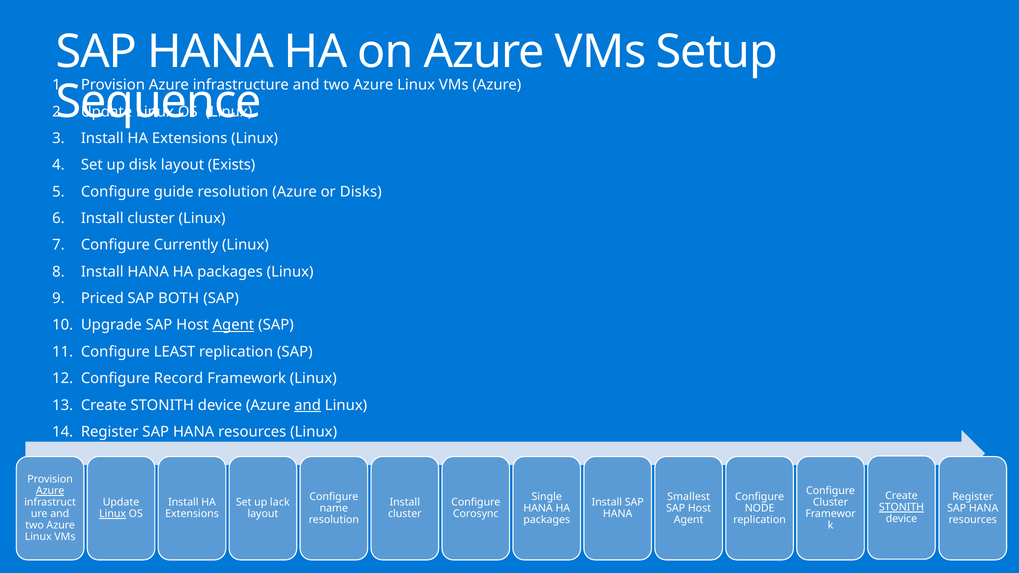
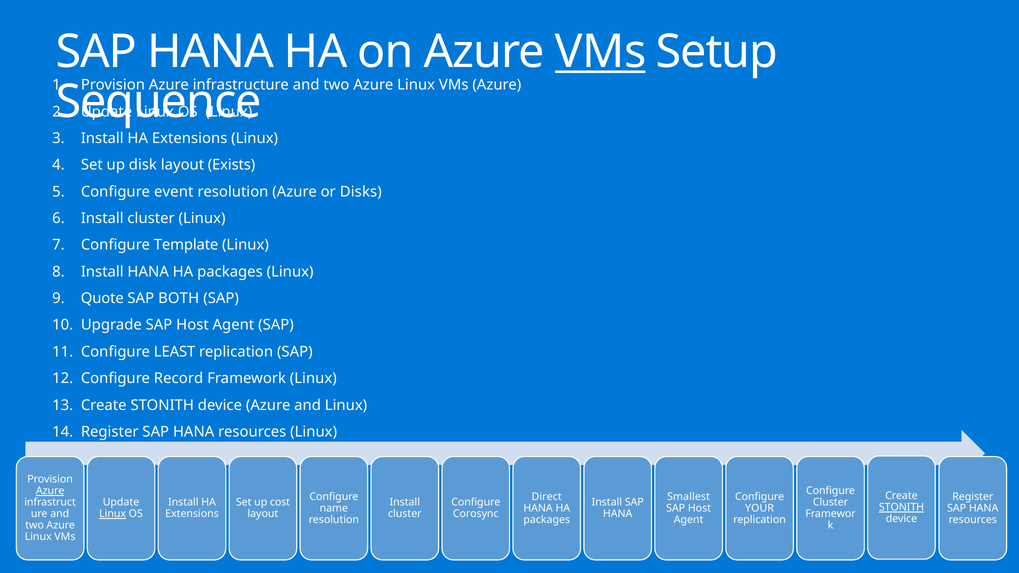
VMs underline: none -> present (601, 52)
guide: guide -> event (174, 192)
Currently: Currently -> Template (186, 245)
Priced: Priced -> Quote (102, 298)
Agent underline: present -> none (233, 325)
and underline: present -> none (308, 405)
Single: Single -> Direct (547, 497)
lack: lack -> cost (280, 503)
NODE: NODE -> YOUR (760, 508)
